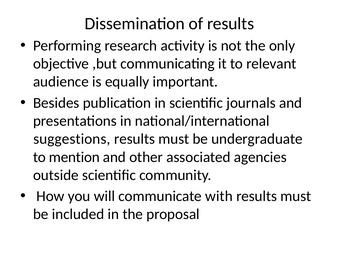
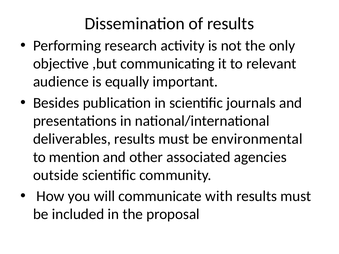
suggestions: suggestions -> deliverables (72, 139)
undergraduate: undergraduate -> environmental (257, 139)
